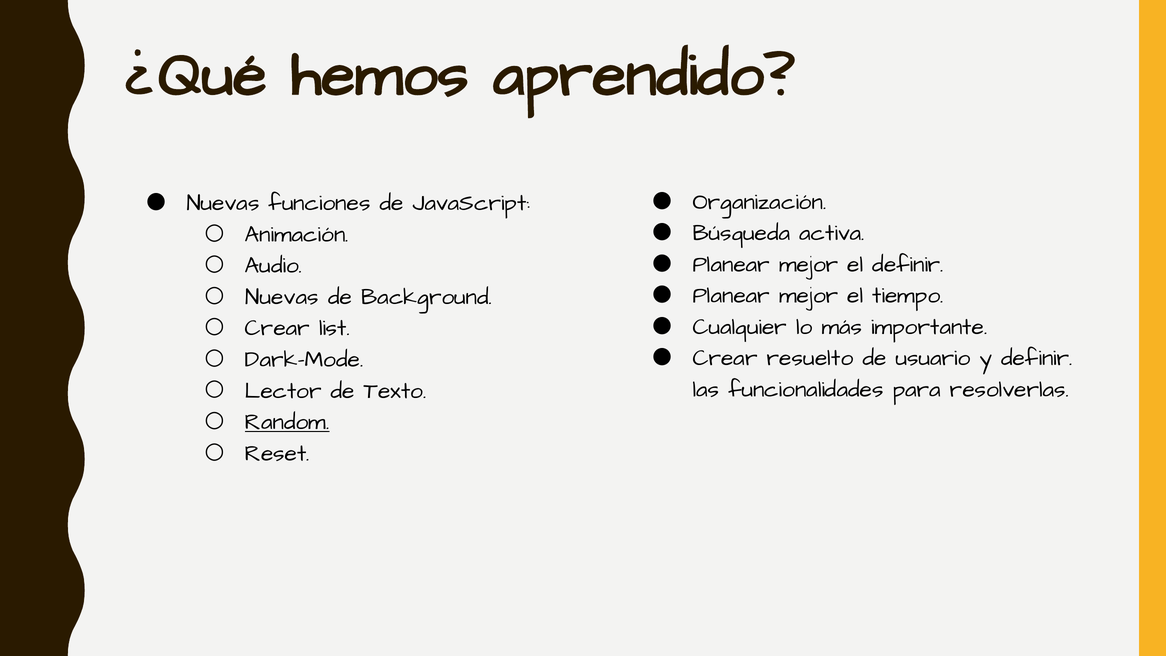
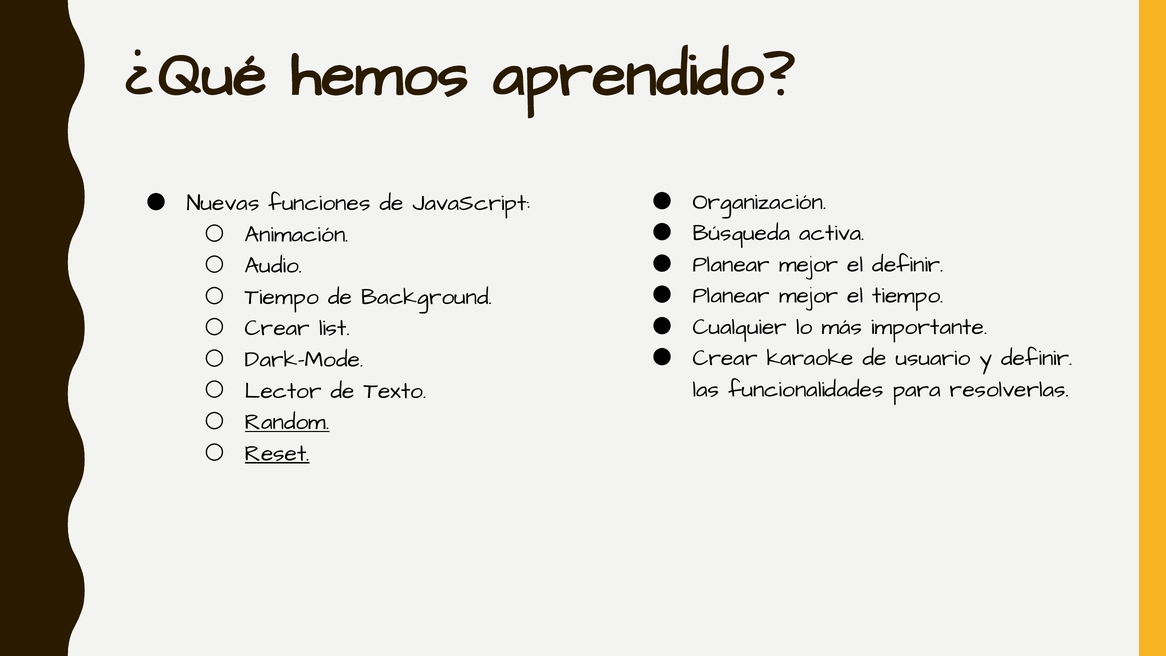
Nuevas: Nuevas -> Tiempo (282, 297)
resuelto: resuelto -> karaoke (810, 358)
Reset underline: none -> present (277, 453)
